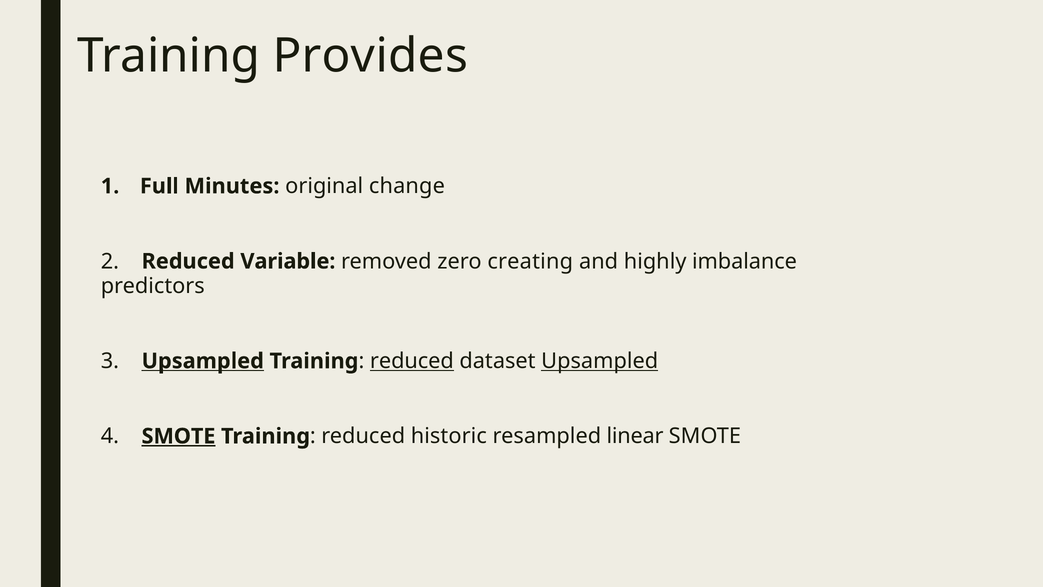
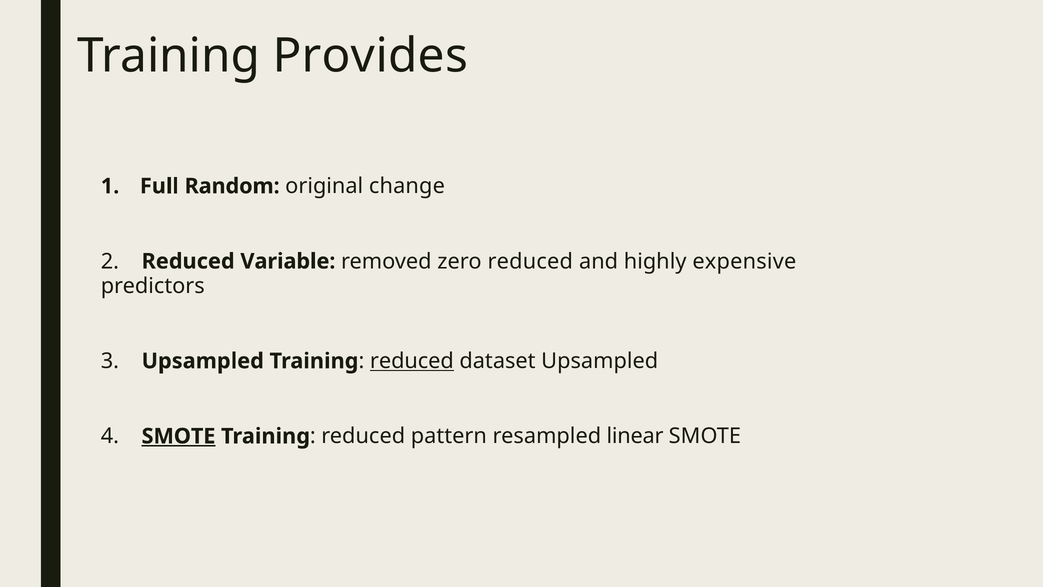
Minutes: Minutes -> Random (232, 186)
zero creating: creating -> reduced (530, 261)
imbalance: imbalance -> expensive (744, 261)
Upsampled underline: present -> none (203, 361)
Upsampled underline: present -> none (600, 361)
historic: historic -> pattern (449, 436)
